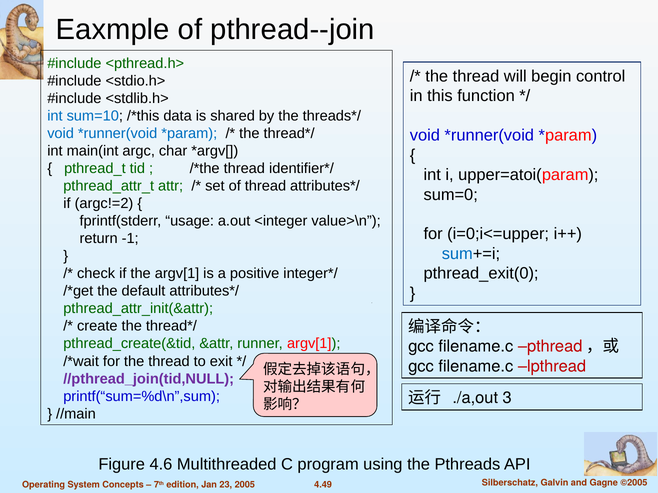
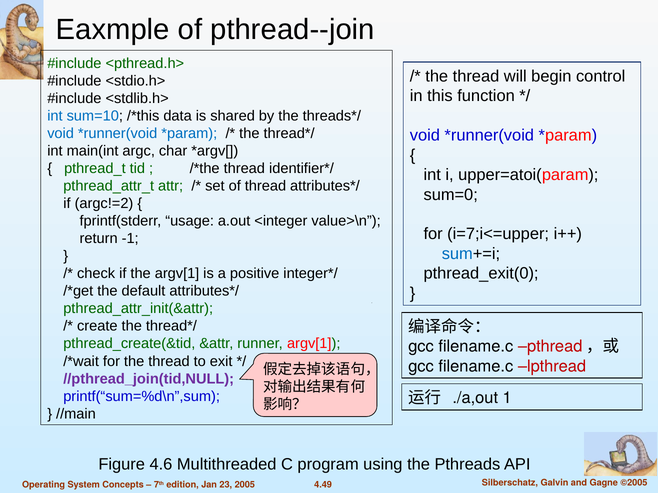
i=0;i<=upper: i=0;i<=upper -> i=7;i<=upper (498, 234)
3: 3 -> 1 (507, 398)
